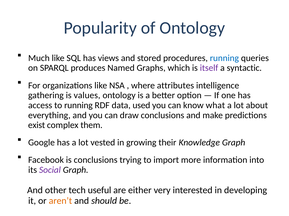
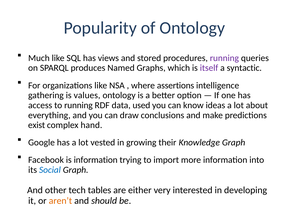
running colour: blue -> purple (224, 58)
attributes: attributes -> assertions (176, 86)
what: what -> ideas (215, 106)
them: them -> hand (91, 126)
is conclusions: conclusions -> information (96, 160)
Social colour: purple -> blue (50, 170)
useful: useful -> tables (100, 191)
